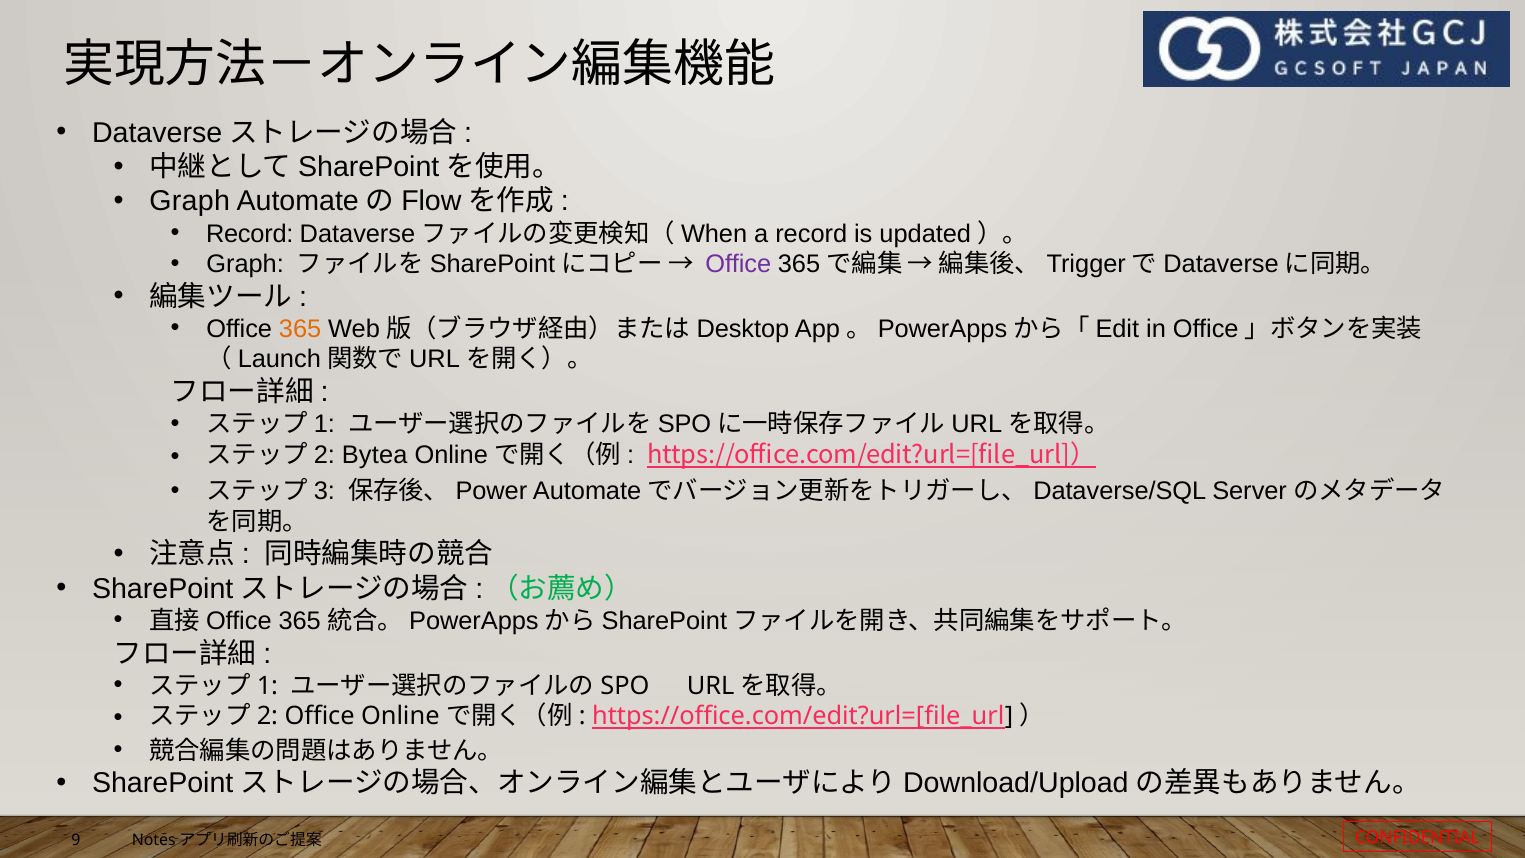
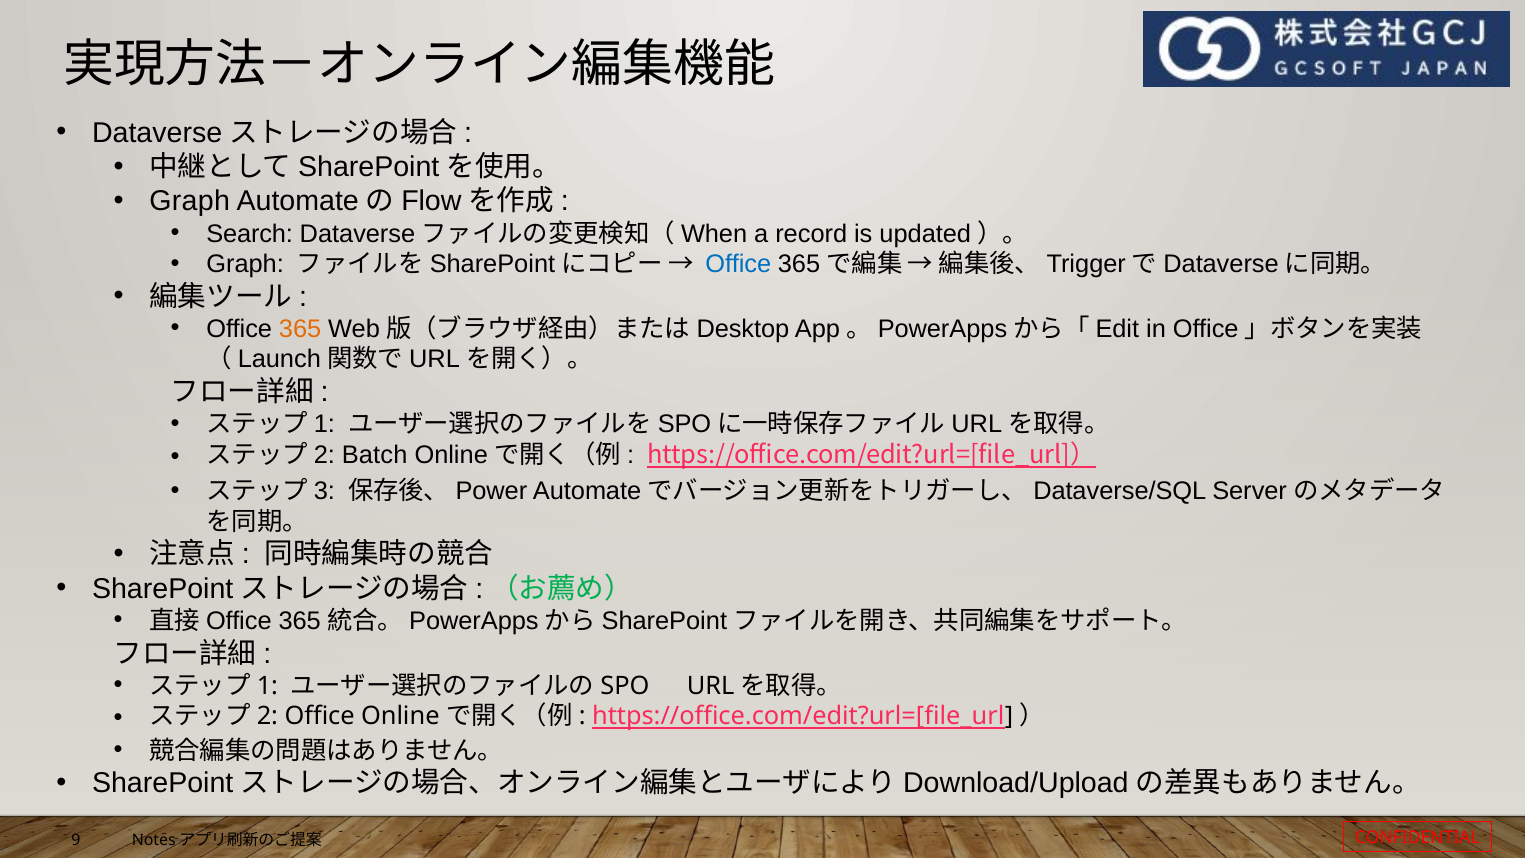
Record: Record -> Search (250, 234)
Office colour: purple -> blue (738, 264)
Bytea: Bytea -> Batch (375, 455)
